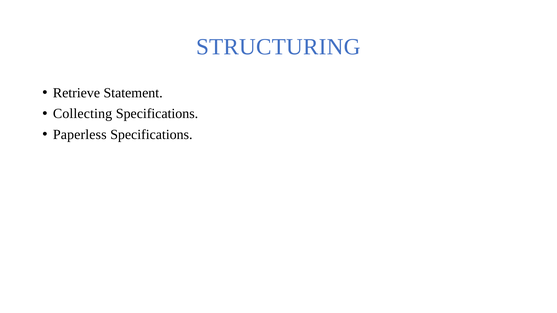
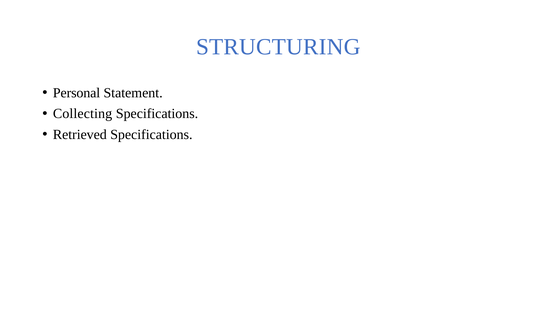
Retrieve: Retrieve -> Personal (77, 93)
Paperless: Paperless -> Retrieved (80, 135)
